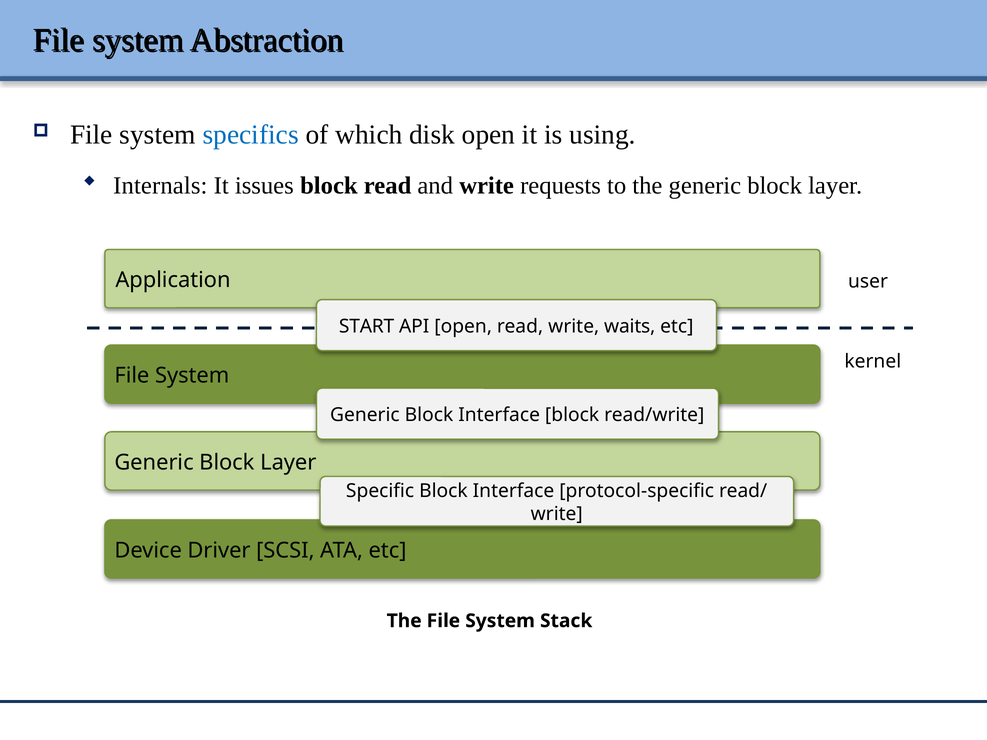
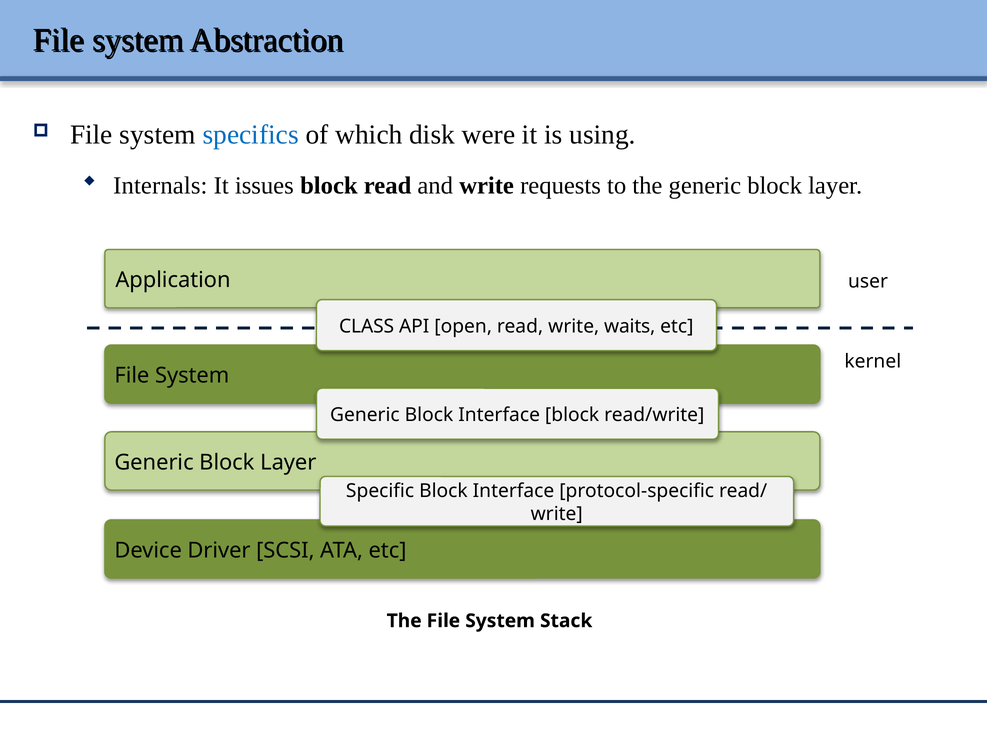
disk open: open -> were (488, 135)
START: START -> CLASS (367, 327)
